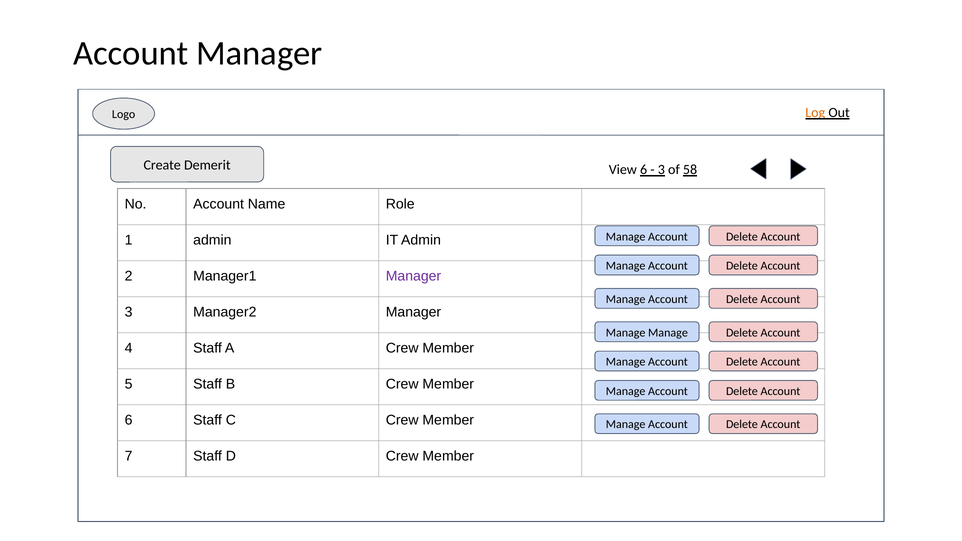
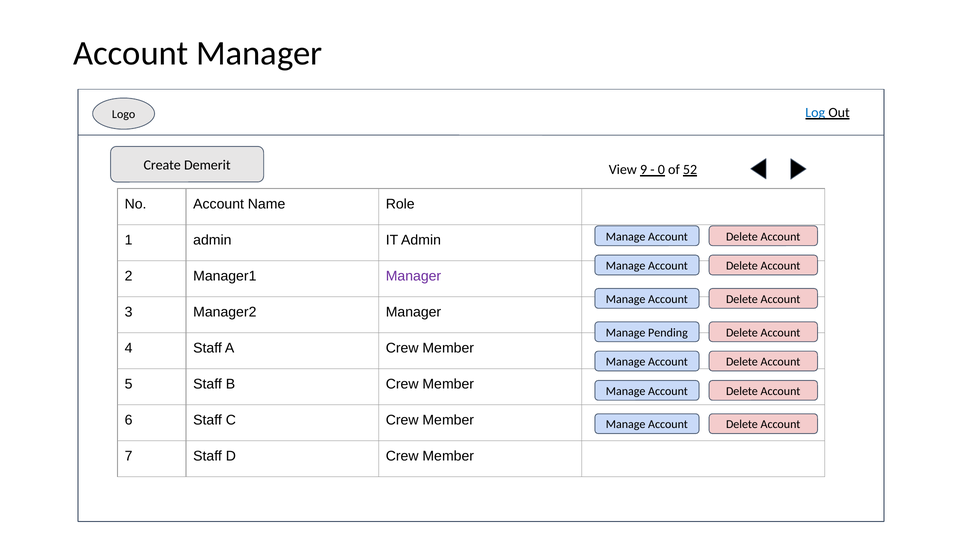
Log colour: orange -> blue (815, 113)
View 6: 6 -> 9 (644, 170)
3: 3 -> 0 (661, 170)
58: 58 -> 52 (690, 170)
Manage Manage: Manage -> Pending (668, 333)
